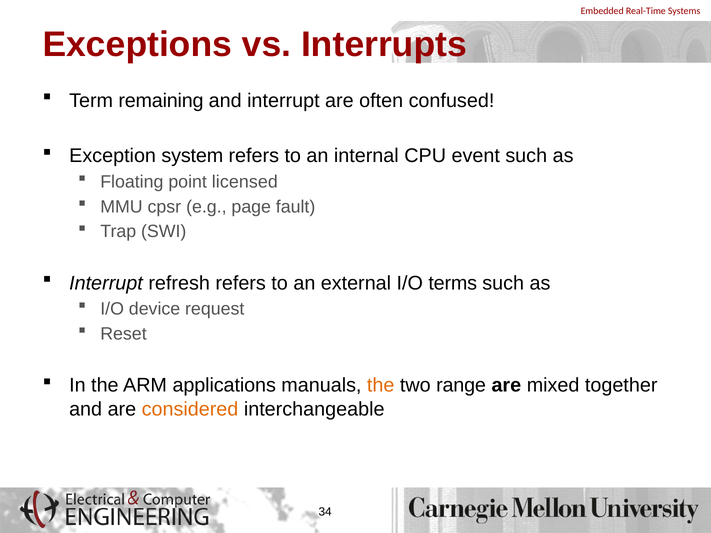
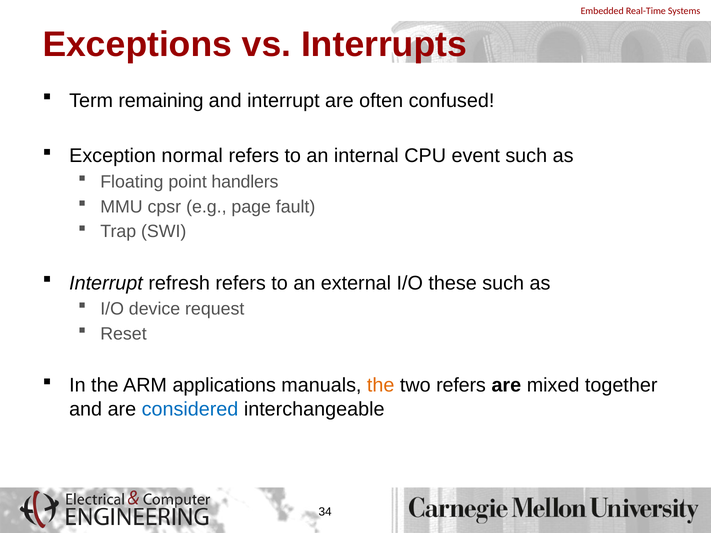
system: system -> normal (192, 156)
licensed: licensed -> handlers (245, 182)
terms: terms -> these (453, 283)
two range: range -> refers (461, 386)
considered colour: orange -> blue (190, 409)
